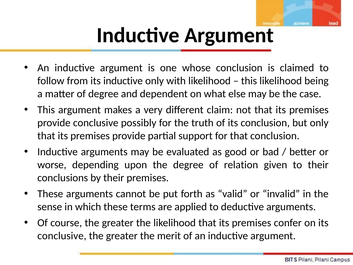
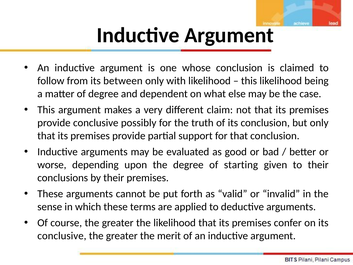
its inductive: inductive -> between (123, 81)
relation: relation -> starting (241, 165)
